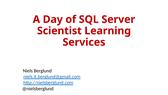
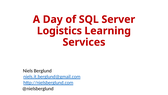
Scientist: Scientist -> Logistics (59, 31)
